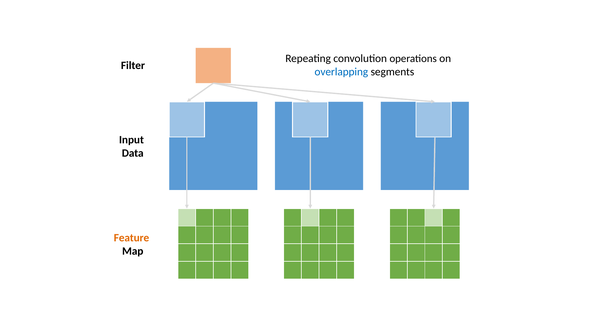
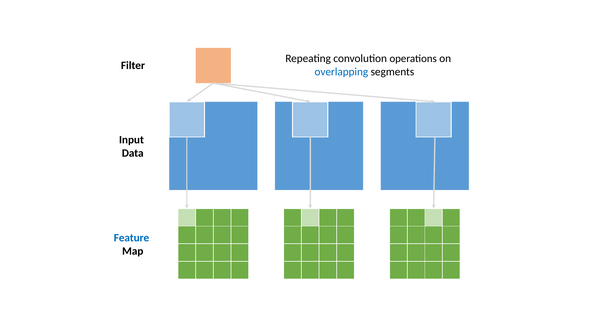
Feature colour: orange -> blue (131, 238)
